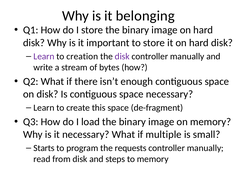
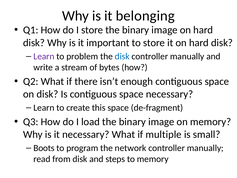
creation: creation -> problem (82, 56)
disk colour: purple -> blue (122, 56)
Starts: Starts -> Boots (44, 148)
requests: requests -> network (131, 148)
